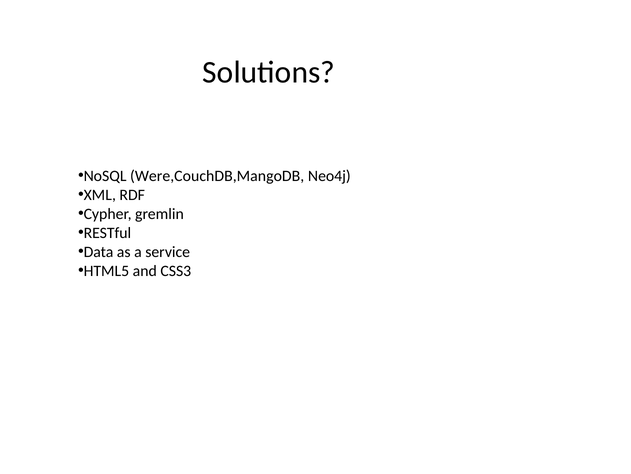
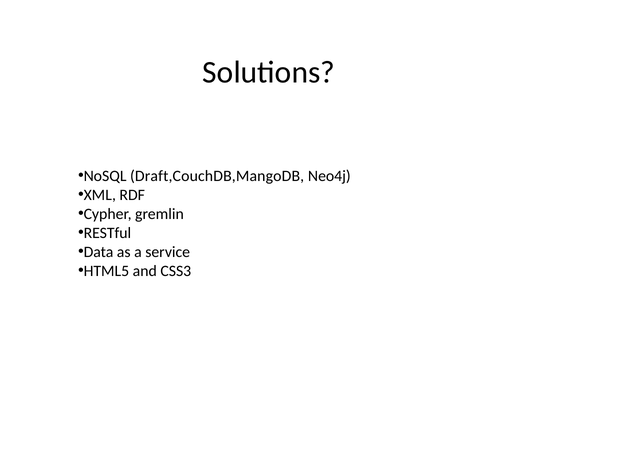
Were,CouchDB,MangoDB: Were,CouchDB,MangoDB -> Draft,CouchDB,MangoDB (217, 176)
